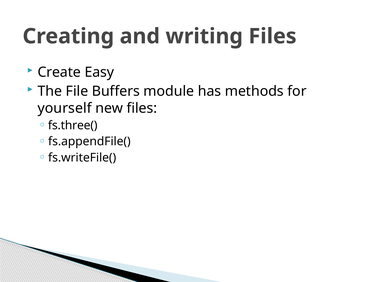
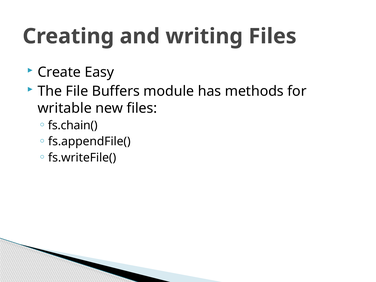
yourself: yourself -> writable (65, 108)
fs.three(: fs.three( -> fs.chain( (73, 125)
